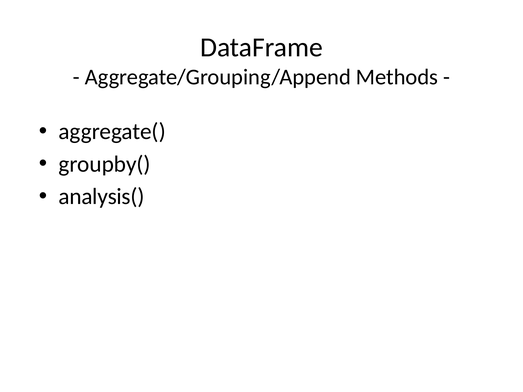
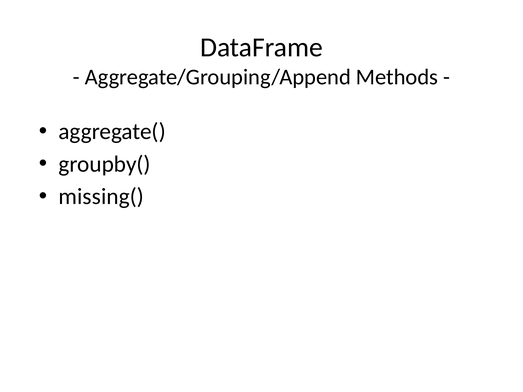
analysis(: analysis( -> missing( (101, 197)
